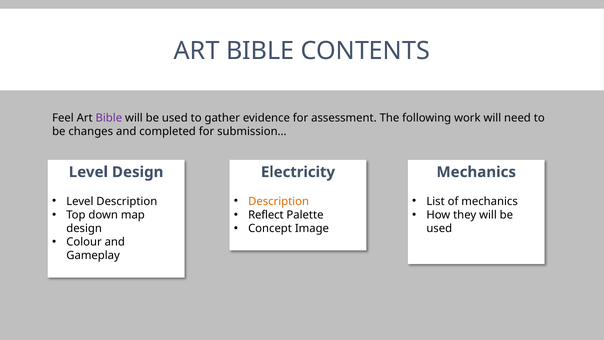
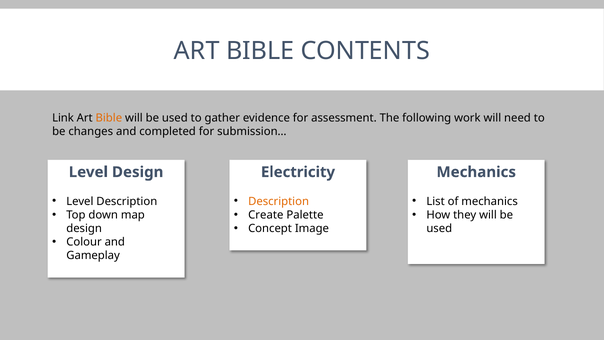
Feel: Feel -> Link (63, 118)
Bible colour: purple -> orange (109, 118)
Reflect: Reflect -> Create (266, 215)
